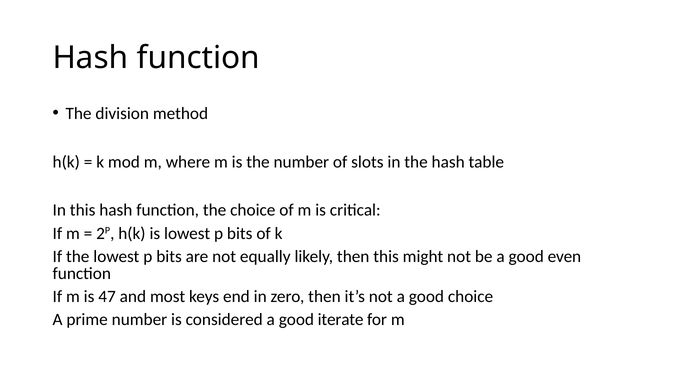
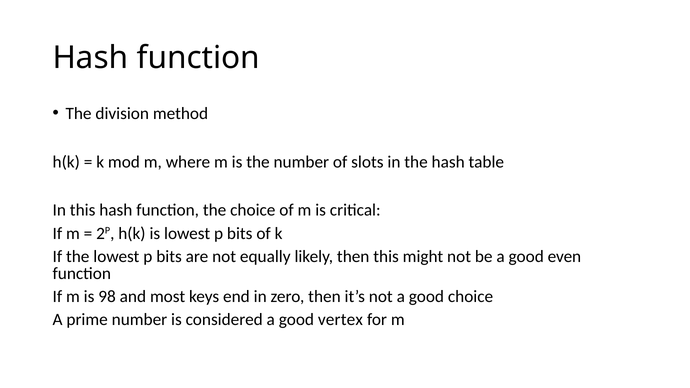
47: 47 -> 98 (107, 297)
iterate: iterate -> vertex (340, 320)
